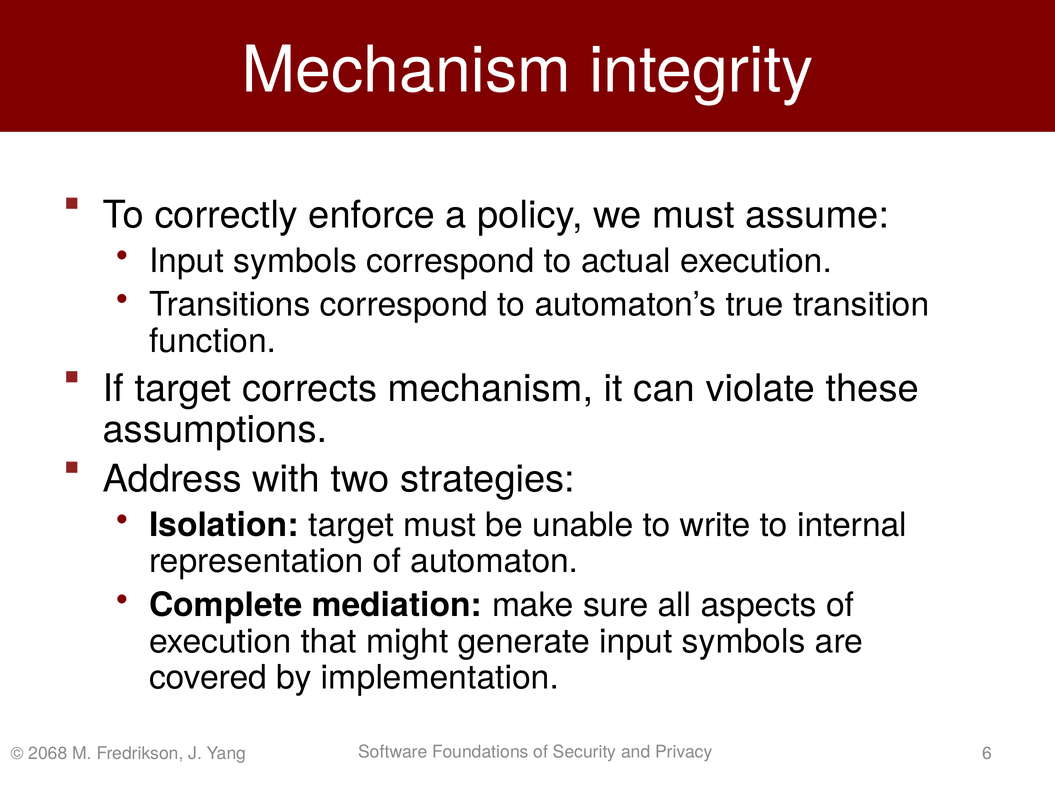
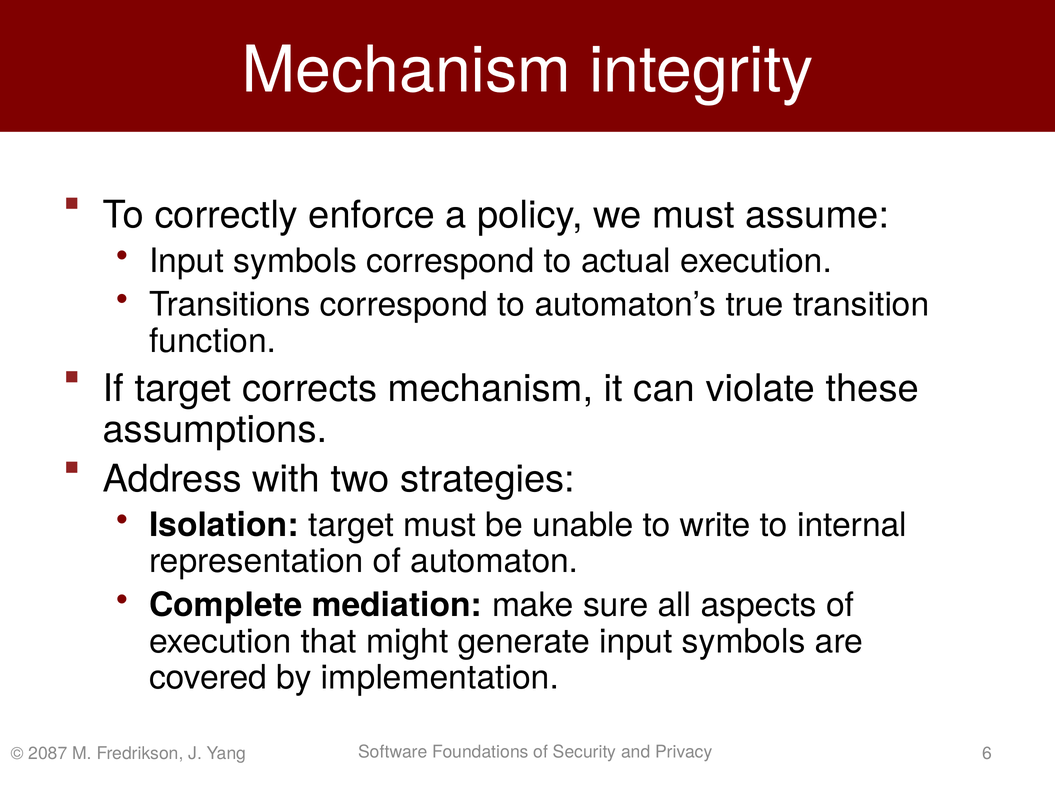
2068: 2068 -> 2087 (48, 754)
